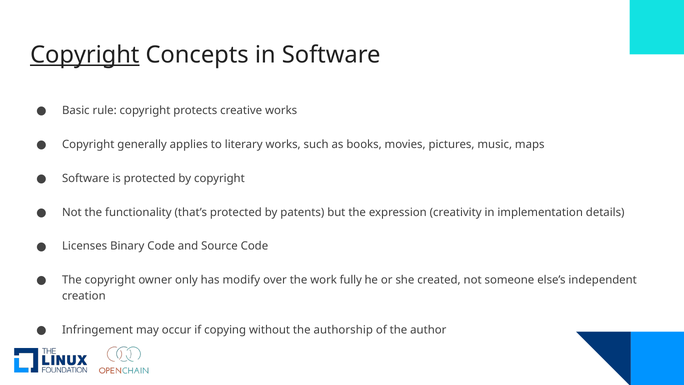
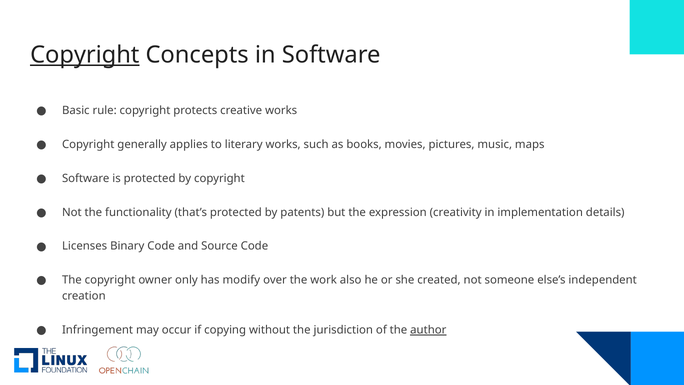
fully: fully -> also (351, 280)
authorship: authorship -> jurisdiction (343, 330)
author underline: none -> present (428, 330)
